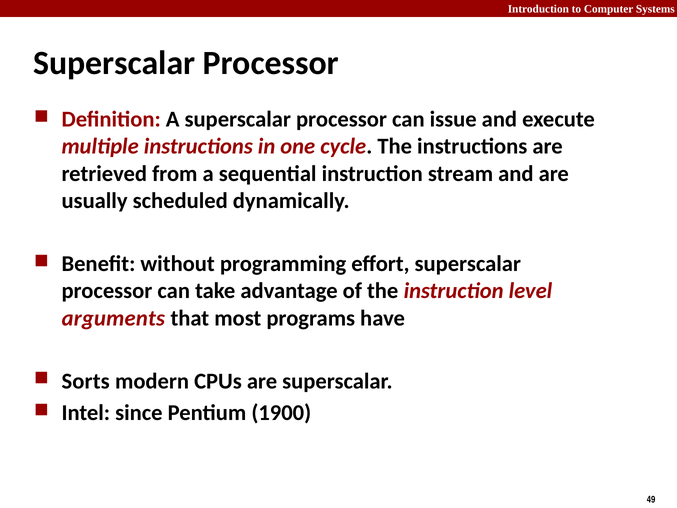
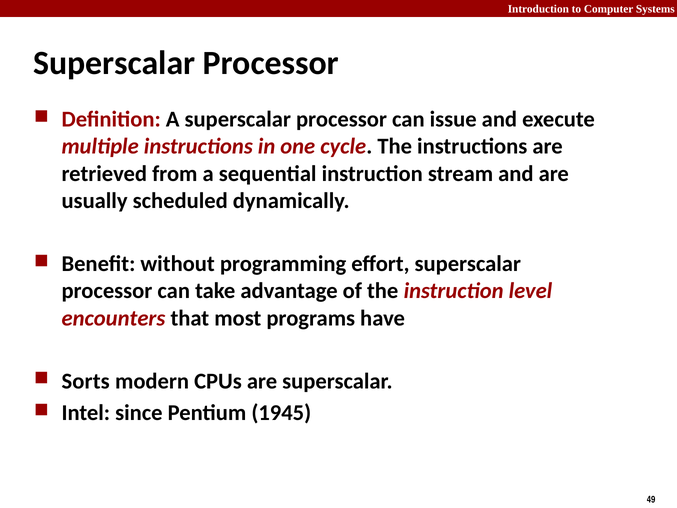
arguments: arguments -> encounters (113, 318)
1900: 1900 -> 1945 (281, 413)
